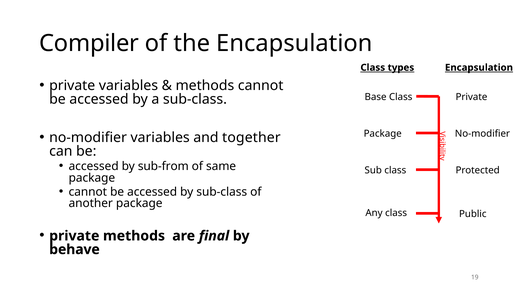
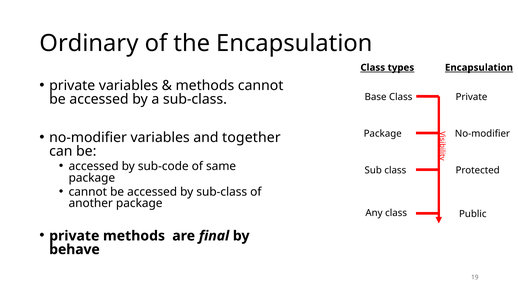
Compiler: Compiler -> Ordinary (89, 44)
sub-from: sub-from -> sub-code (163, 167)
